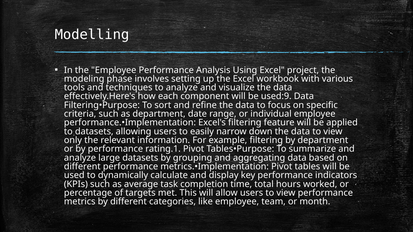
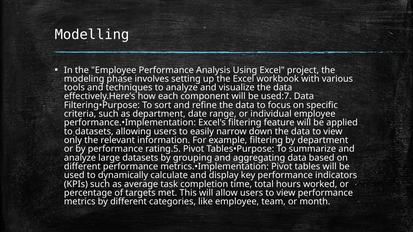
used:9: used:9 -> used:7 (276, 96)
rating.1: rating.1 -> rating.5 (163, 149)
